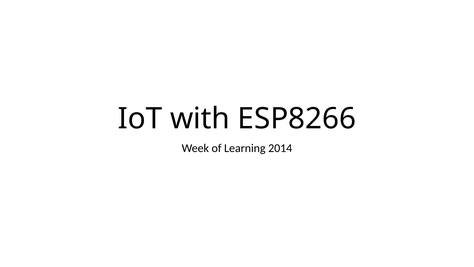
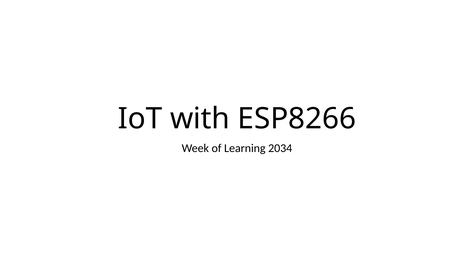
2014: 2014 -> 2034 (280, 148)
